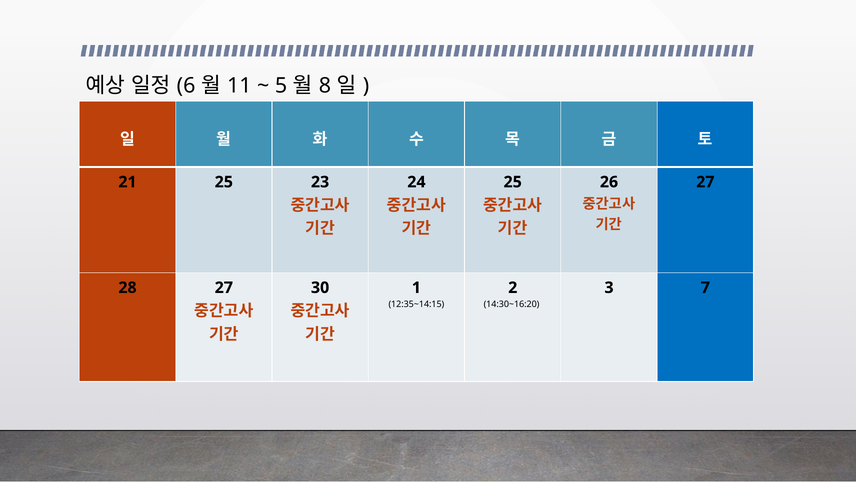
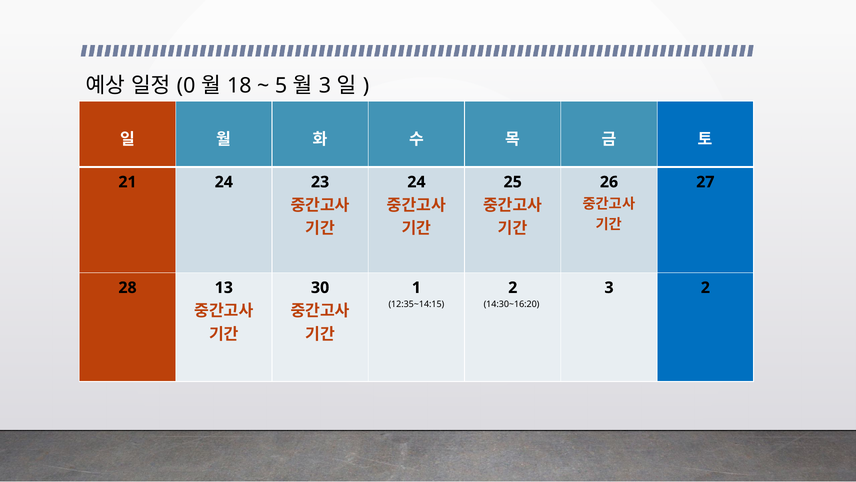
6: 6 -> 0 (186, 85)
11: 11 -> 18 (239, 85)
8: 8 -> 3 (325, 85)
21 25: 25 -> 24 (224, 182)
28 27: 27 -> 13 (224, 287)
3 7: 7 -> 2 (705, 287)
